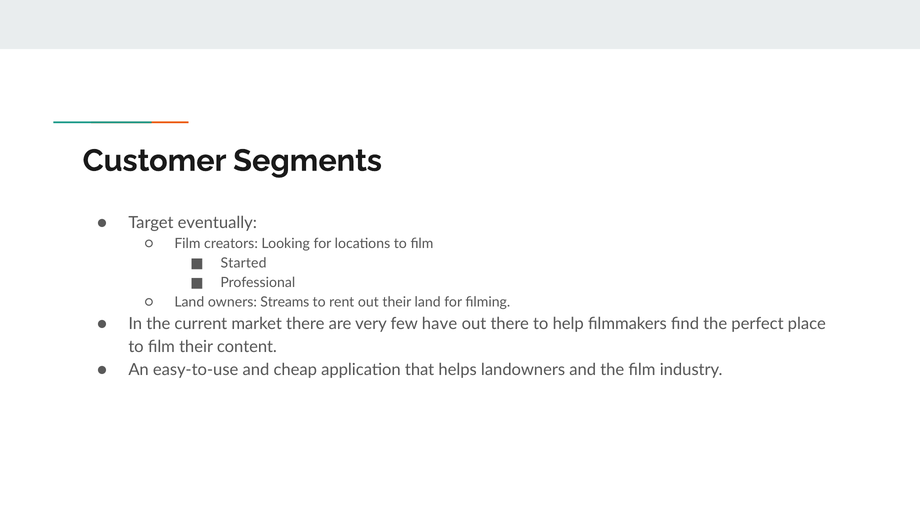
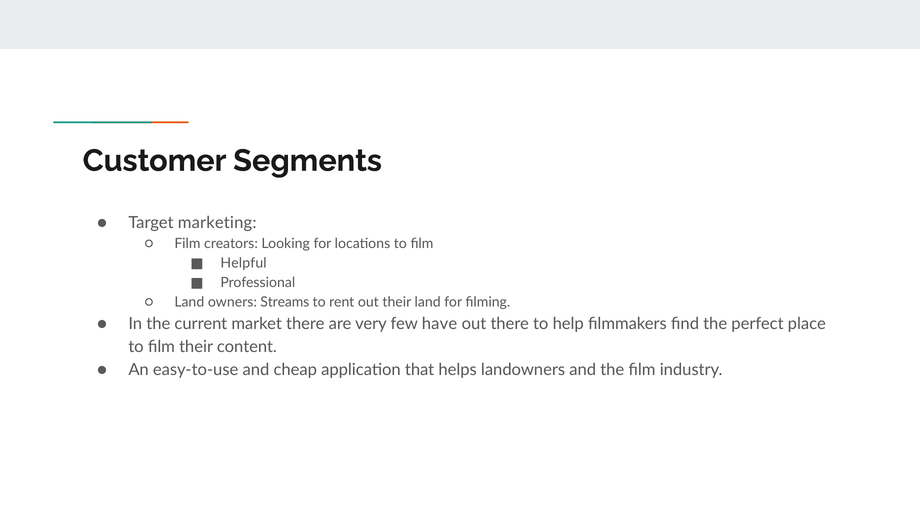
eventually: eventually -> marketing (217, 222)
Started: Started -> Helpful (244, 263)
